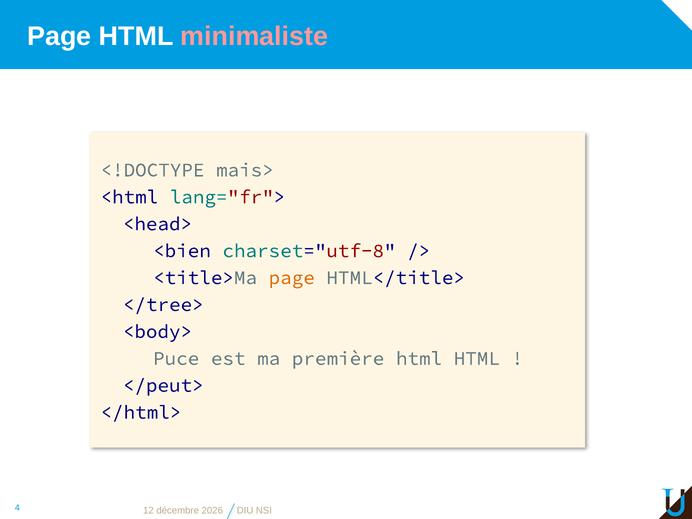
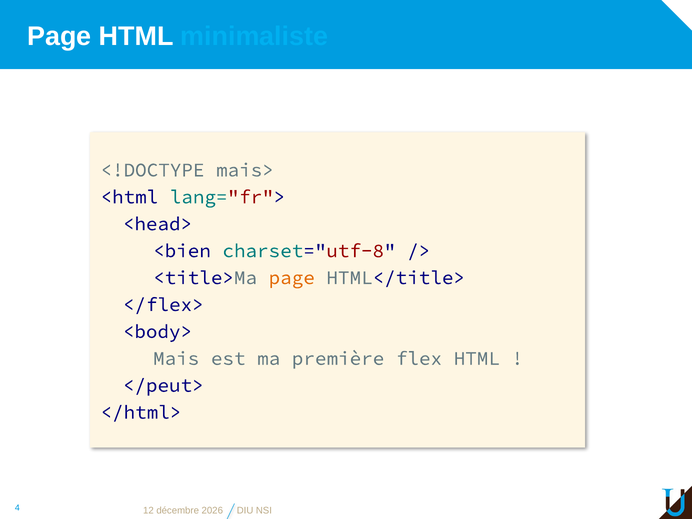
minimaliste colour: pink -> light blue (254, 36)
</tree>: </tree> -> </flex> (163, 305)
Puce: Puce -> Mais (176, 358)
première html: html -> flex (419, 358)
